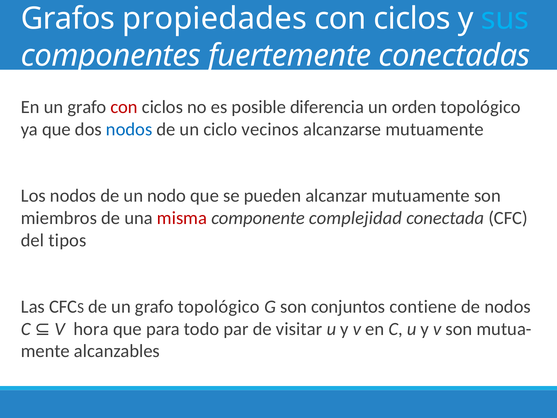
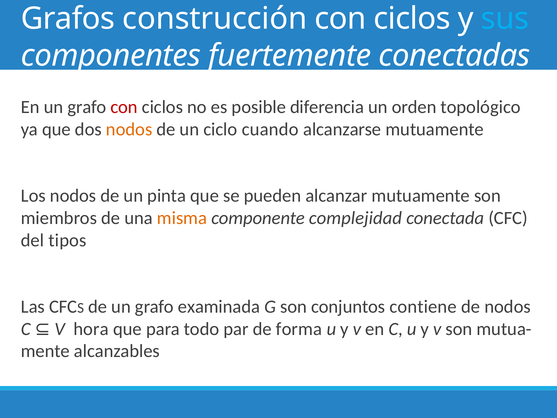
propiedades: propiedades -> construcción (215, 18)
nodos colour: blue -> orange (129, 129)
vecinos: vecinos -> cuando (270, 129)
nodo: nodo -> pinta (167, 196)
misma colour: red -> orange (182, 218)
grafo topológico: topológico -> examinada (219, 306)
visitar: visitar -> forma (299, 329)
